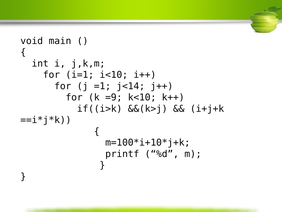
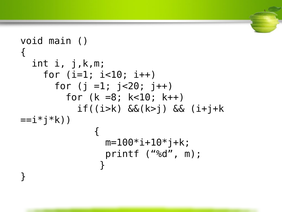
j<14: j<14 -> j<20 (131, 86)
=9: =9 -> =8 (114, 97)
